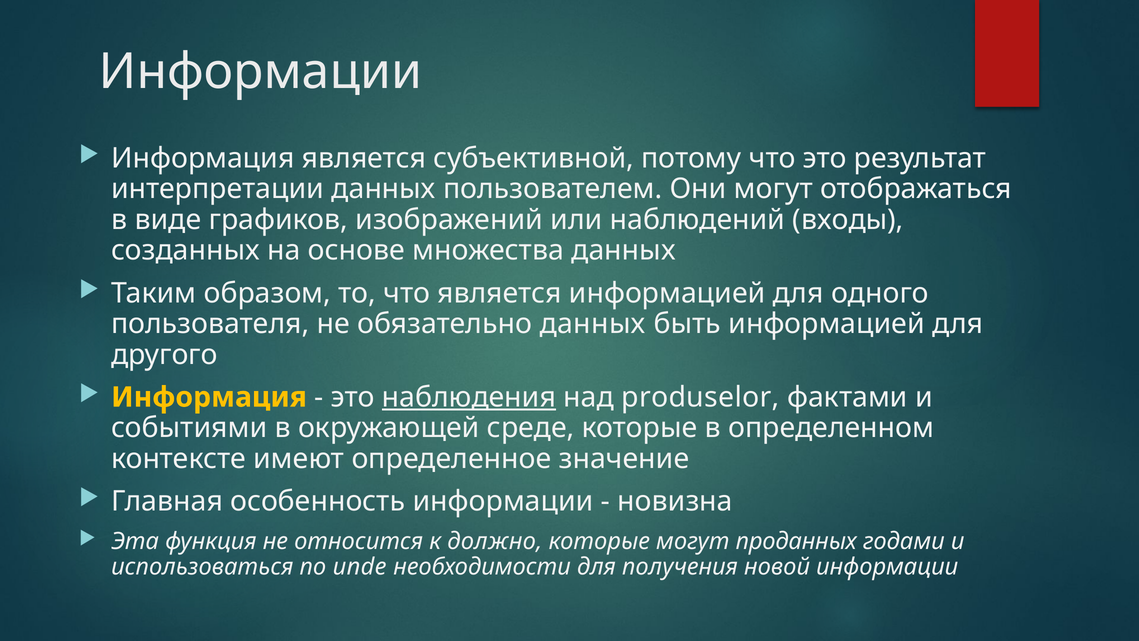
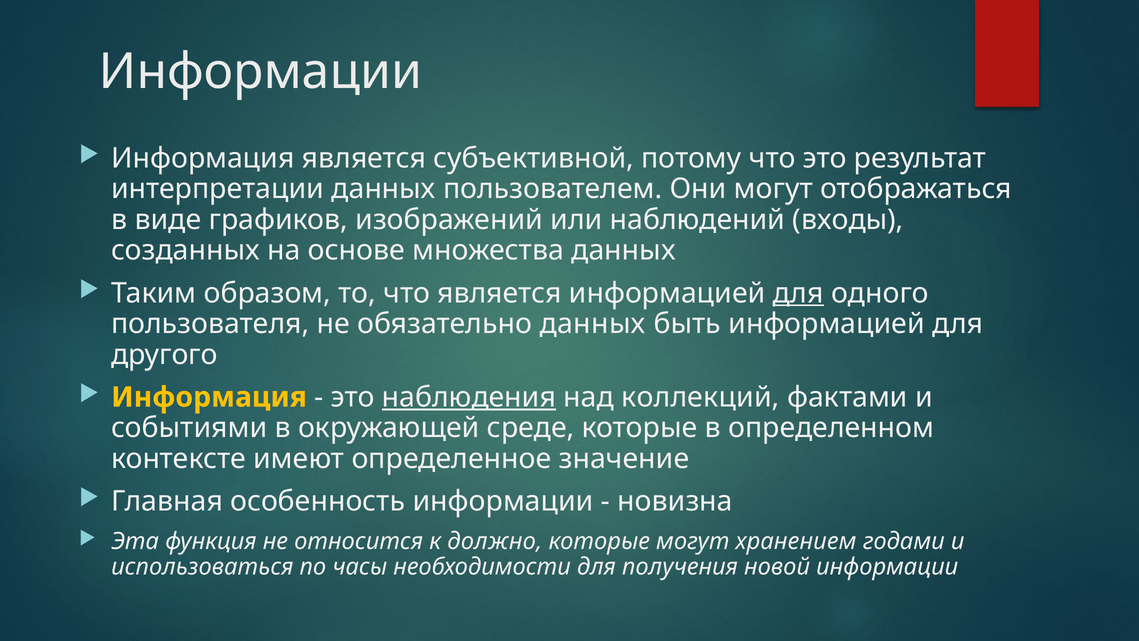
для underline: none -> present (798, 293)
produselor: produselor -> коллекций (700, 397)
проданных: проданных -> хранением (796, 541)
unde: unde -> часы (360, 567)
